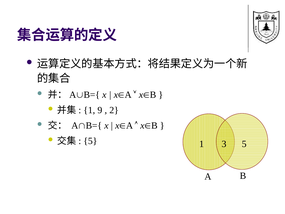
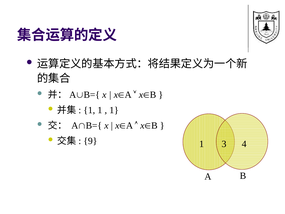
1 9: 9 -> 1 (100, 110)
2: 2 -> 1 (114, 110)
5: 5 -> 9 (90, 141)
1 5: 5 -> 4 (244, 144)
